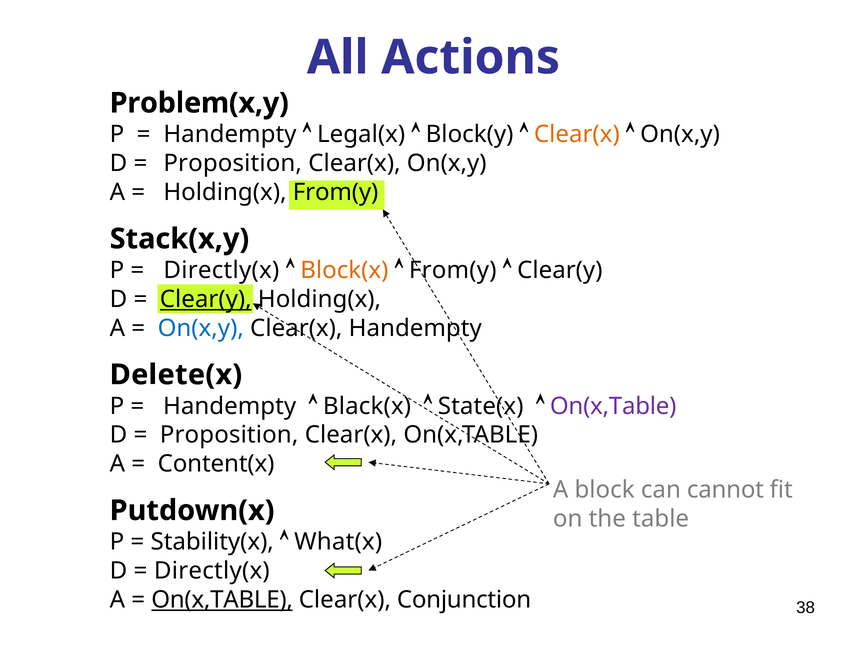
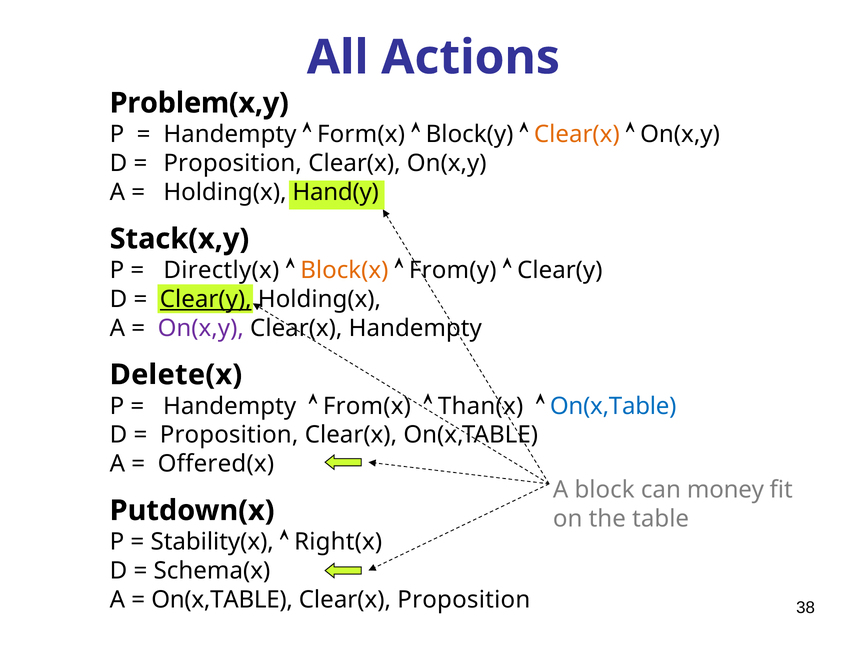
Legal(x: Legal(x -> Form(x (361, 135)
Holding(x From(y: From(y -> Hand(y (336, 192)
On(x,y colour: blue -> purple (201, 328)
Black(x: Black(x -> From(x (367, 406)
State(x: State(x -> Than(x (481, 406)
On(x,Table colour: purple -> blue (613, 406)
Content(x: Content(x -> Offered(x (216, 464)
cannot: cannot -> money (725, 490)
What(x: What(x -> Right(x (338, 542)
Directly(x: Directly(x -> Schema(x (212, 571)
On(x,TABLE underline: present -> none (222, 600)
Clear(x Conjunction: Conjunction -> Proposition (464, 600)
